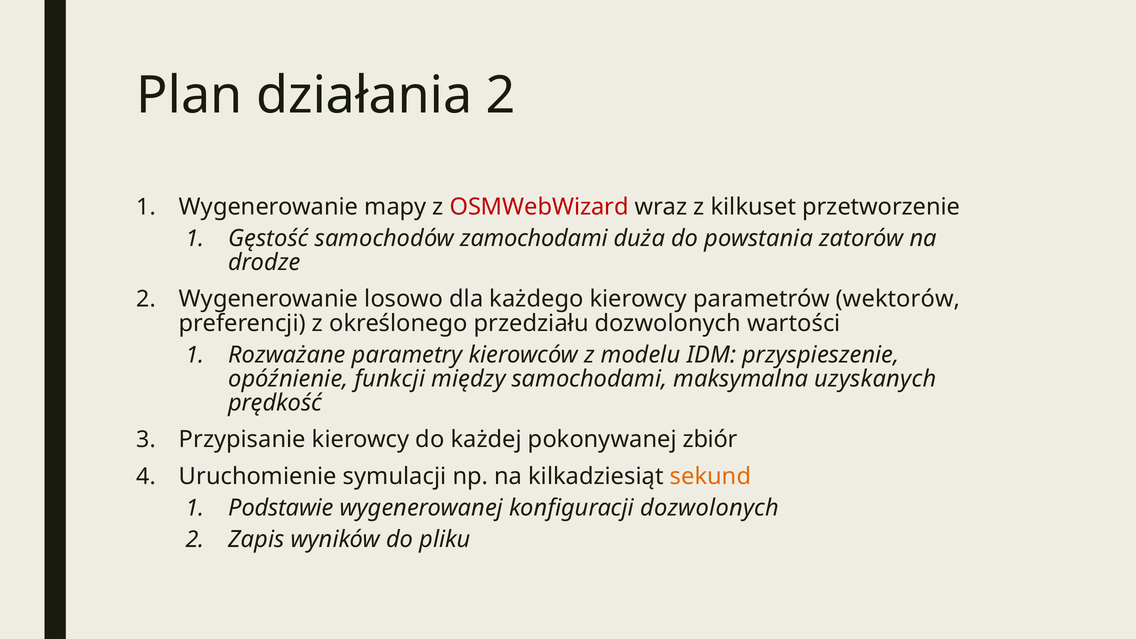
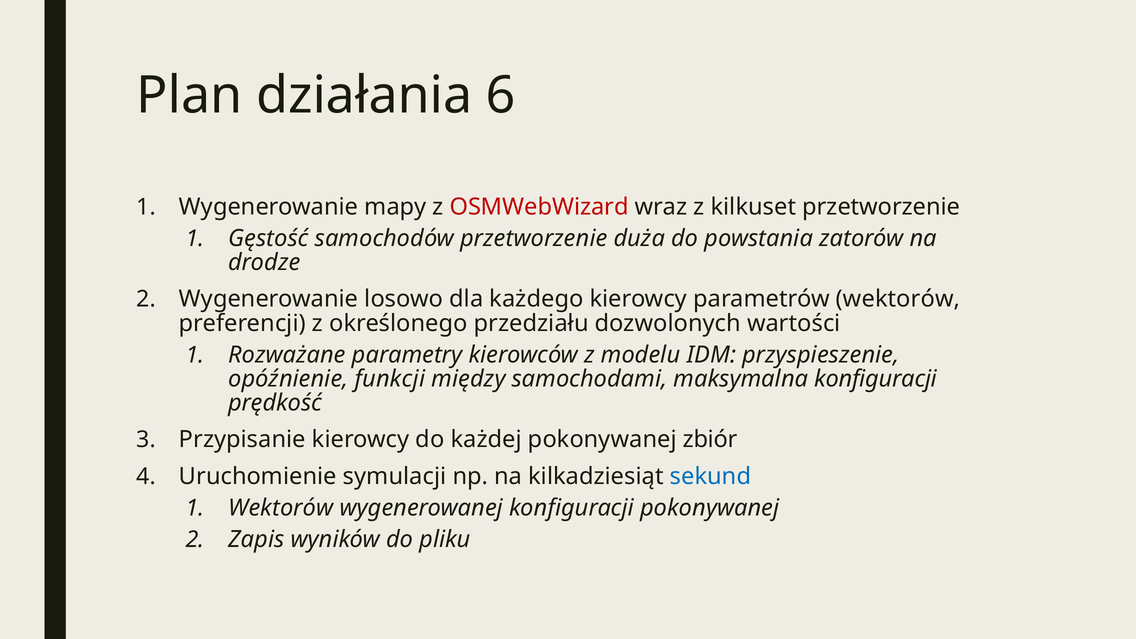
działania 2: 2 -> 6 (501, 95)
samochodów zamochodami: zamochodami -> przetworzenie (534, 238)
maksymalna uzyskanych: uzyskanych -> konfiguracji (876, 379)
sekund colour: orange -> blue (711, 476)
1 Podstawie: Podstawie -> Wektorów (281, 508)
konfiguracji dozwolonych: dozwolonych -> pokonywanej (710, 508)
